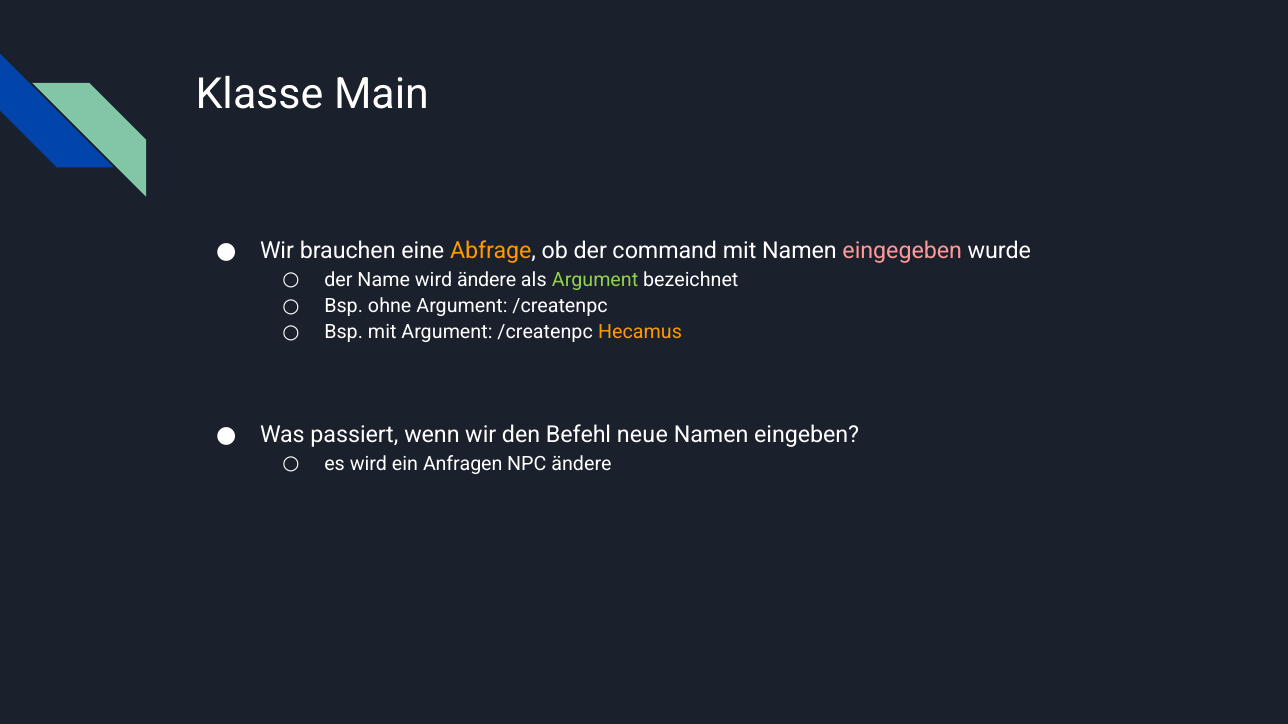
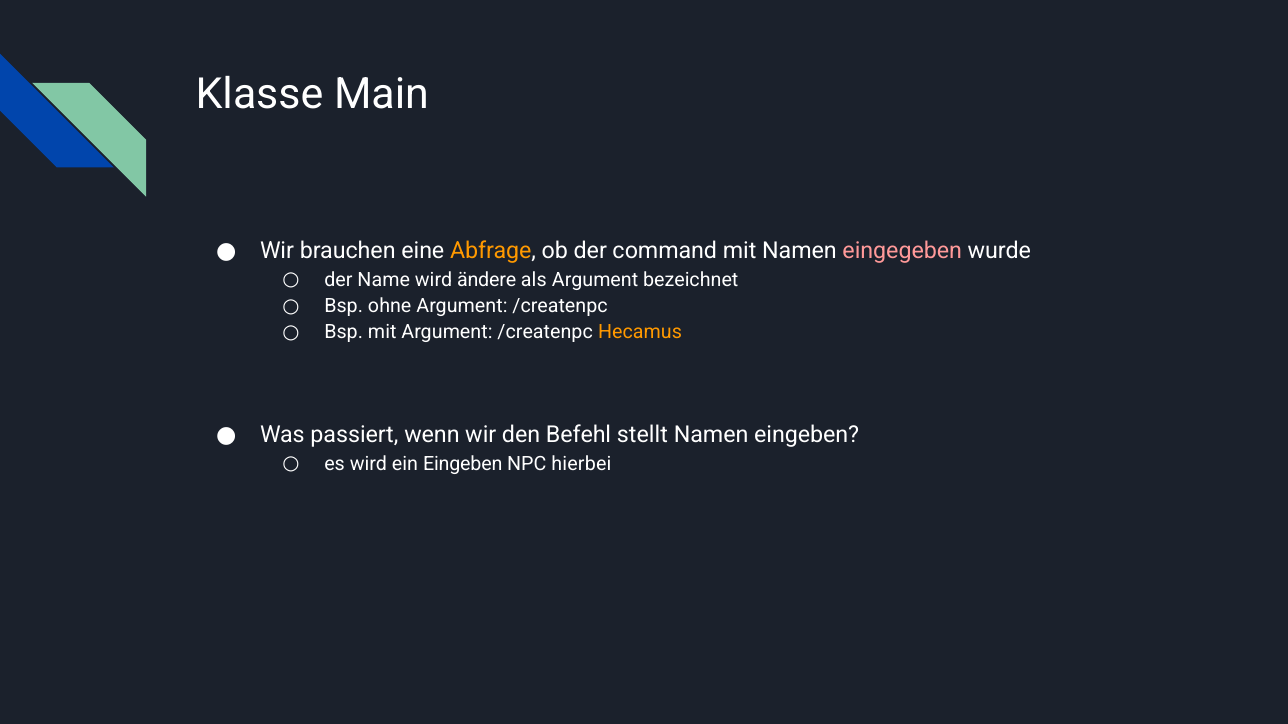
Argument colour: light green -> white (595, 280)
neue: neue -> stellt (642, 436)
ein Anfragen: Anfragen -> Eingeben (463, 464)
NPC ändere: ändere -> hierbei (581, 464)
